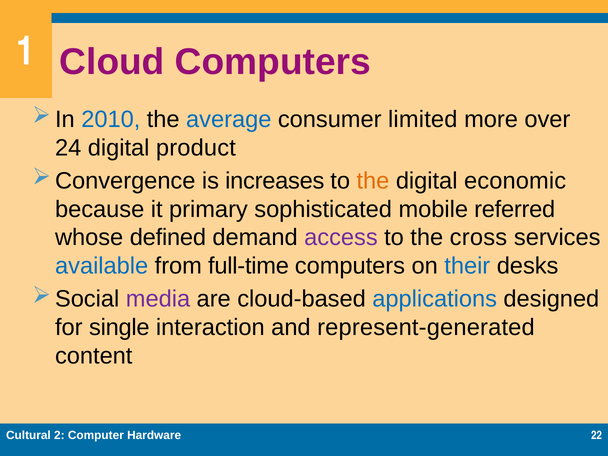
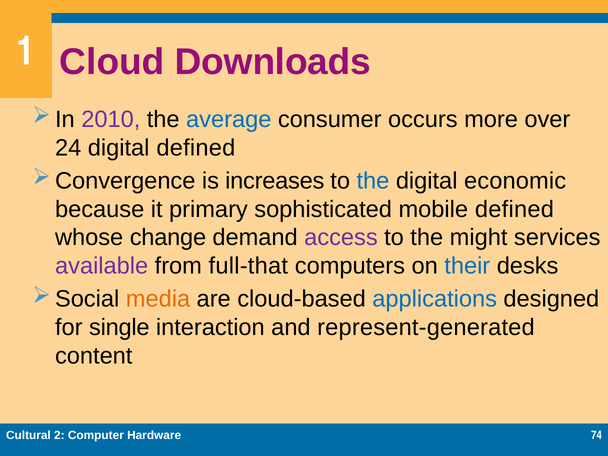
Cloud Computers: Computers -> Downloads (273, 62)
2010 colour: blue -> purple (111, 119)
limited: limited -> occurs (423, 119)
digital product: product -> defined (196, 148)
the colour: orange -> blue (373, 181)
mobile referred: referred -> defined (514, 209)
defined: defined -> change (168, 238)
cross: cross -> might (479, 238)
available colour: blue -> purple (102, 266)
full-time: full-time -> full-that (248, 266)
media colour: purple -> orange (158, 299)
22: 22 -> 74 (597, 435)
